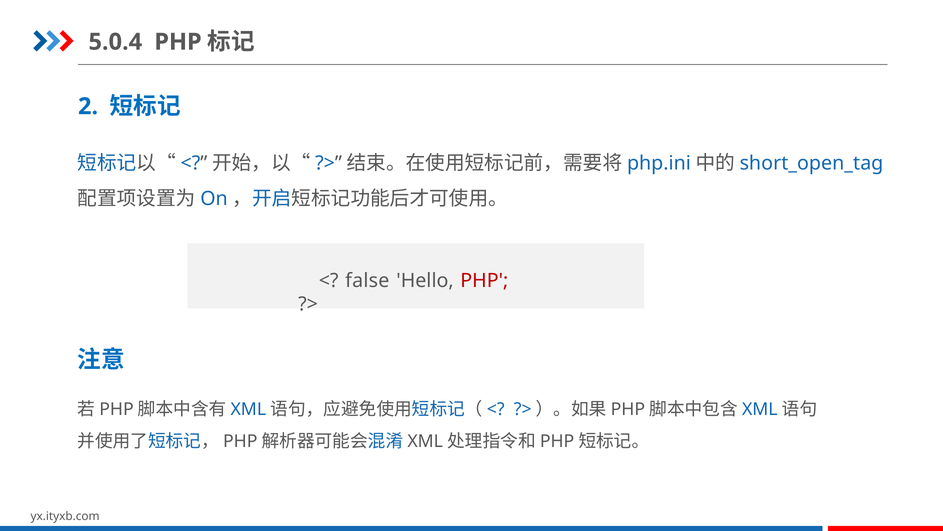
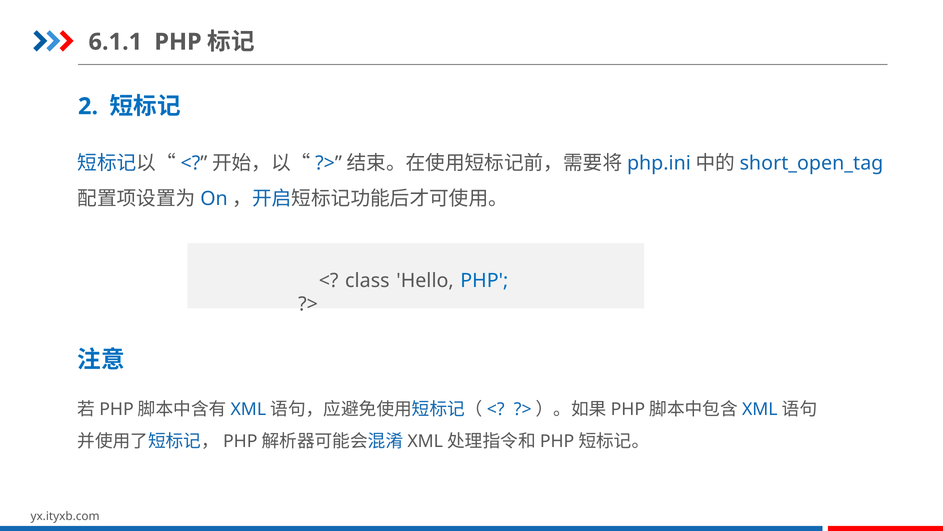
5.0.4: 5.0.4 -> 6.1.1 (115, 42)
false: false -> class (367, 280)
PHP colour: red -> blue (484, 280)
